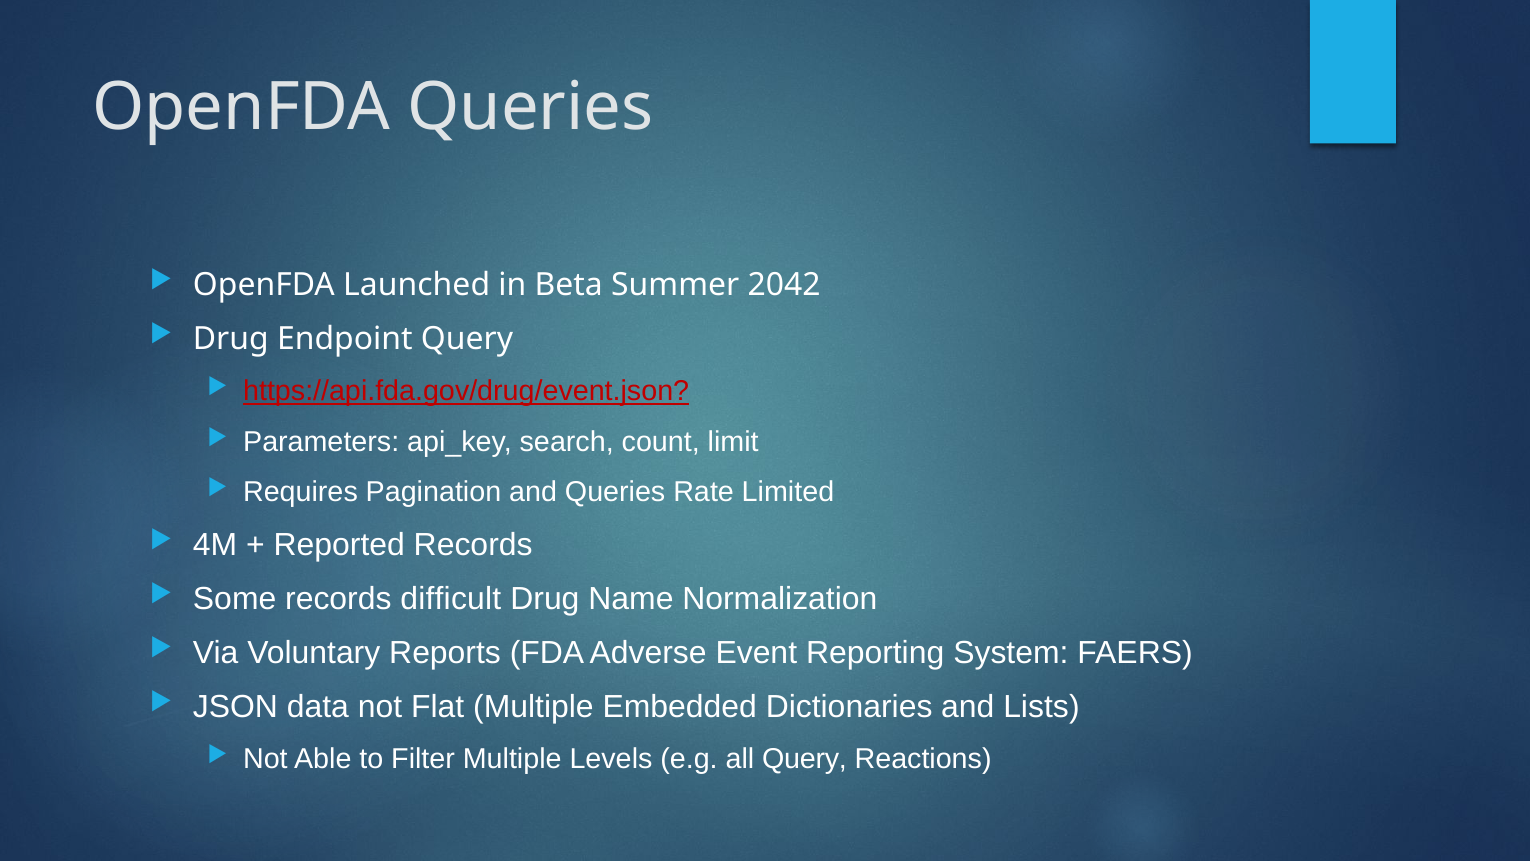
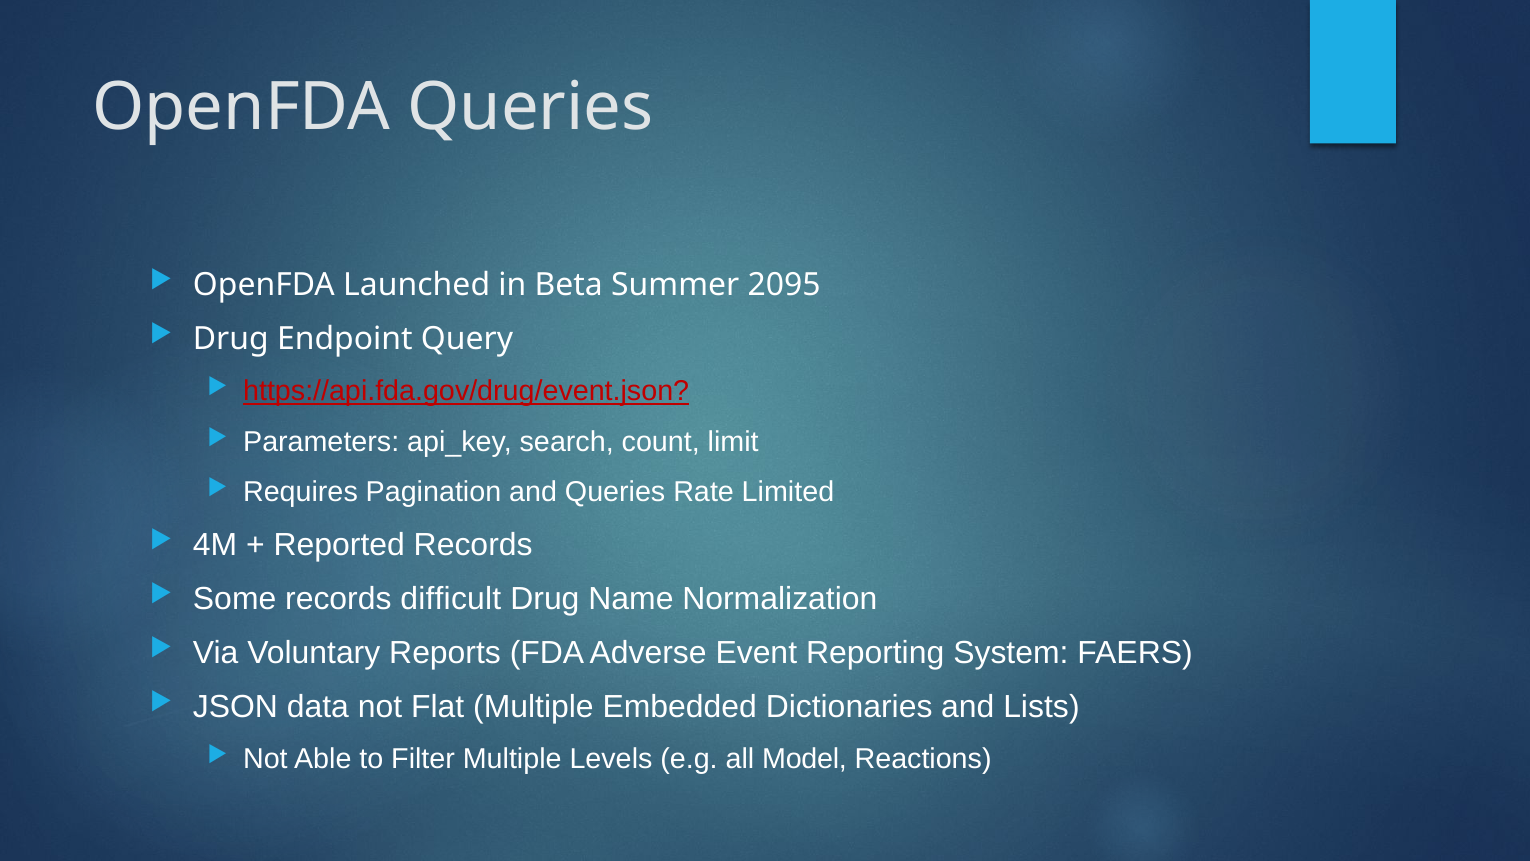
2042: 2042 -> 2095 (784, 285)
all Query: Query -> Model (804, 759)
